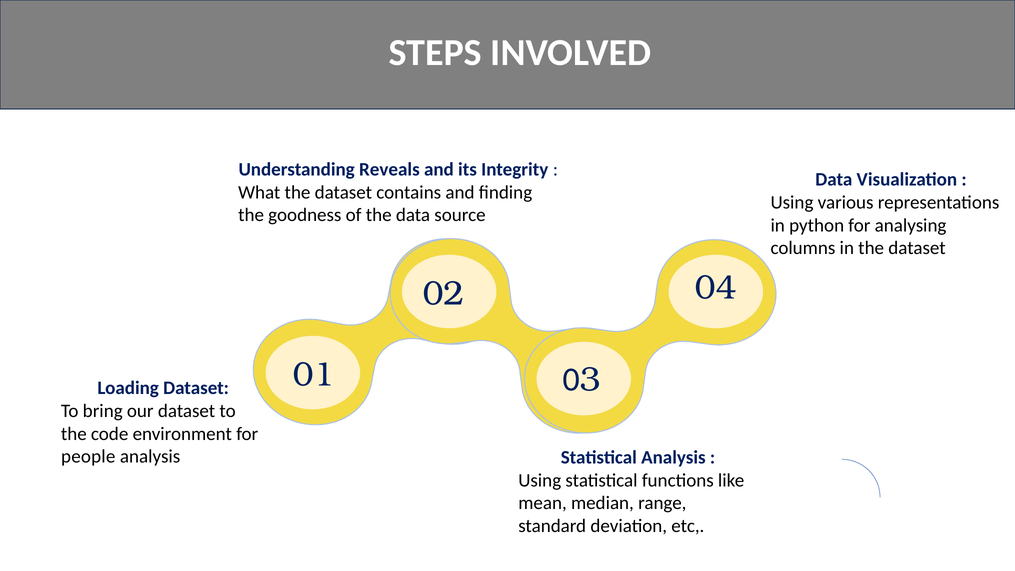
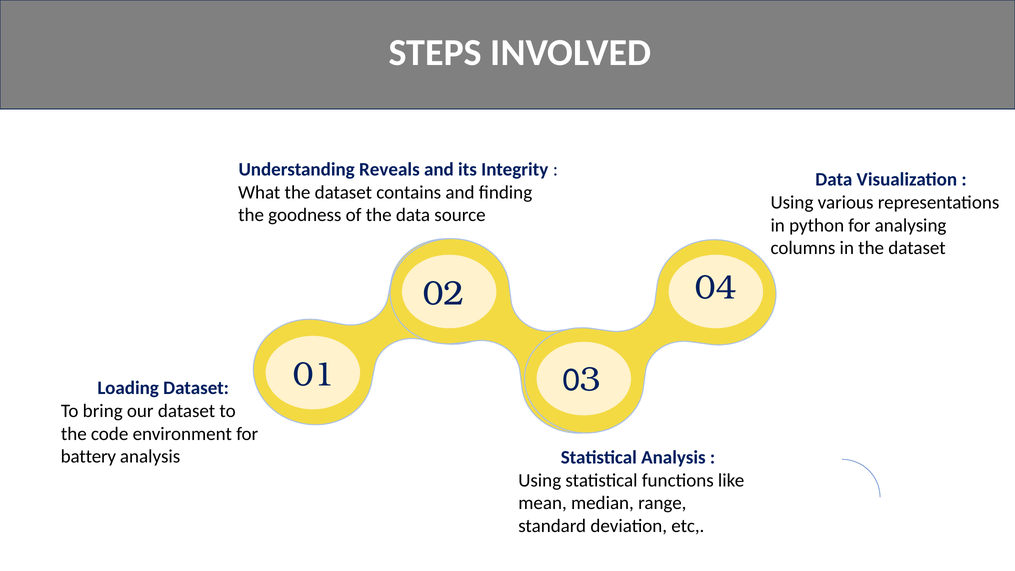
people: people -> battery (88, 457)
